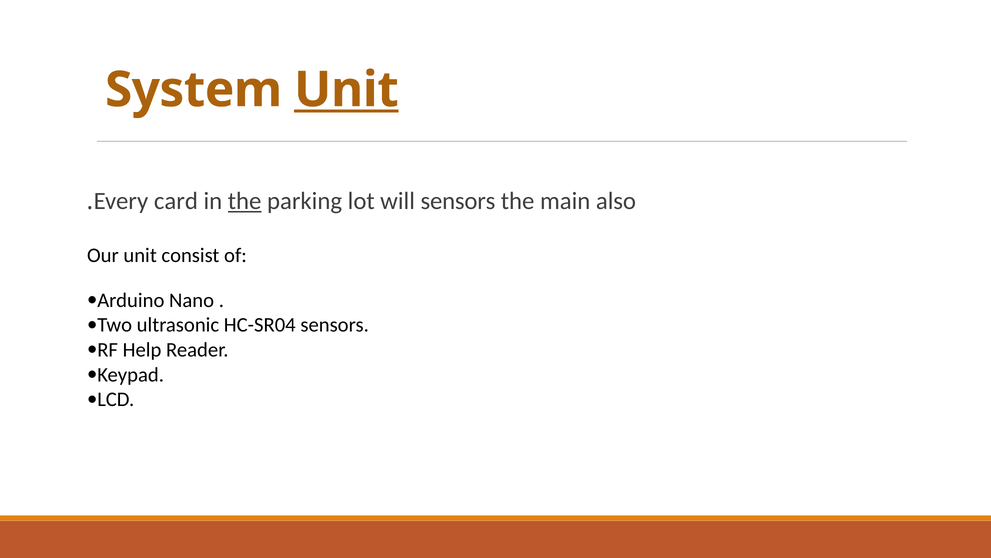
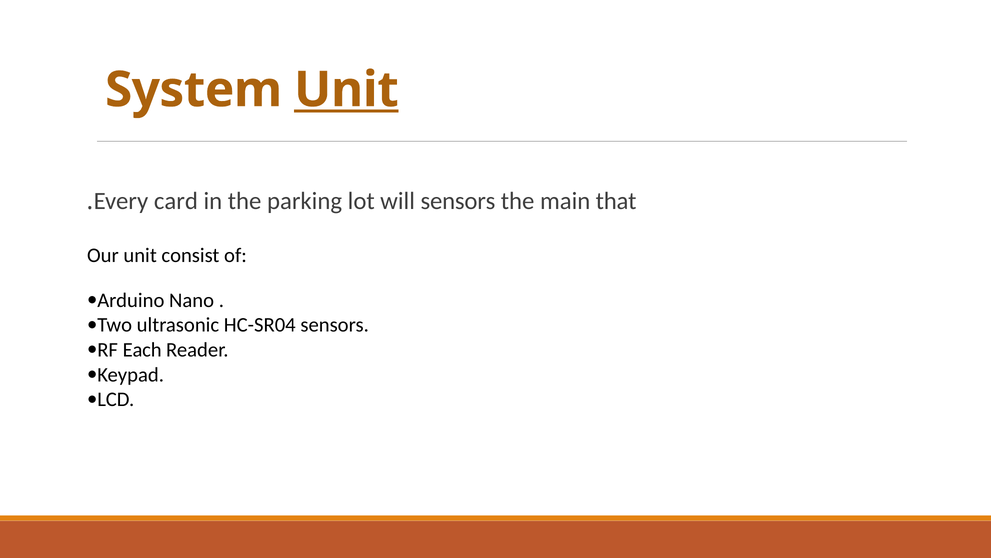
the underline: present -> none (245, 201)
also: also -> that (616, 201)
Help: Help -> Each (142, 350)
